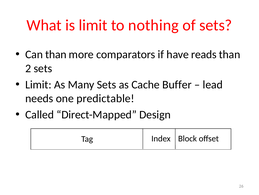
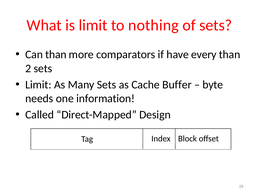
reads: reads -> every (204, 54)
lead: lead -> byte (213, 84)
predictable: predictable -> information (106, 98)
